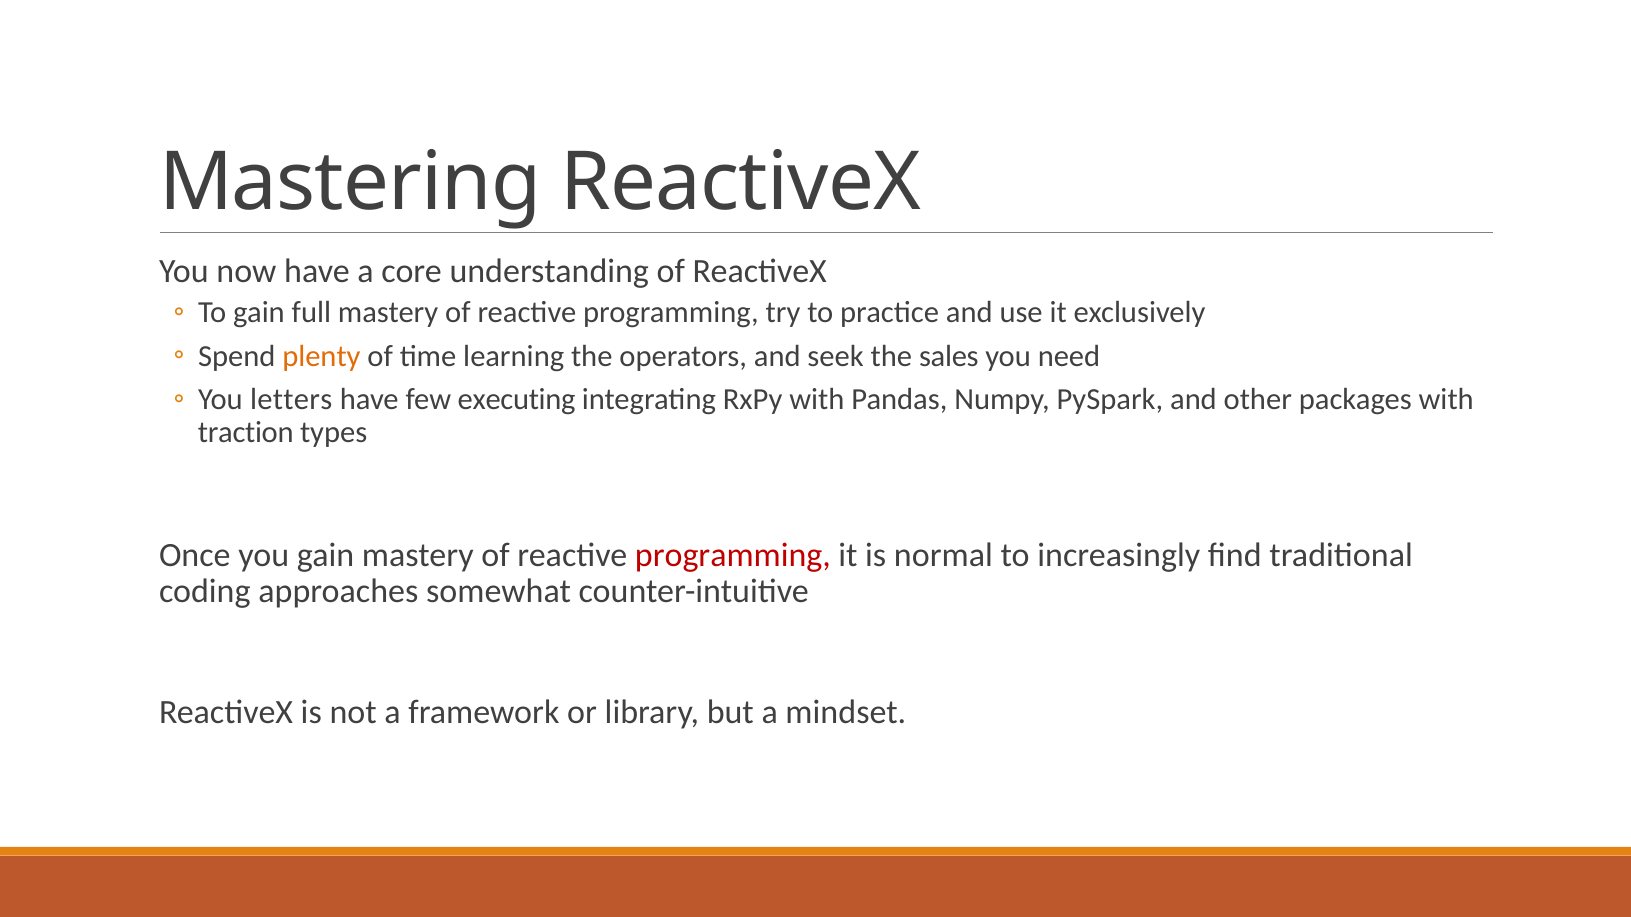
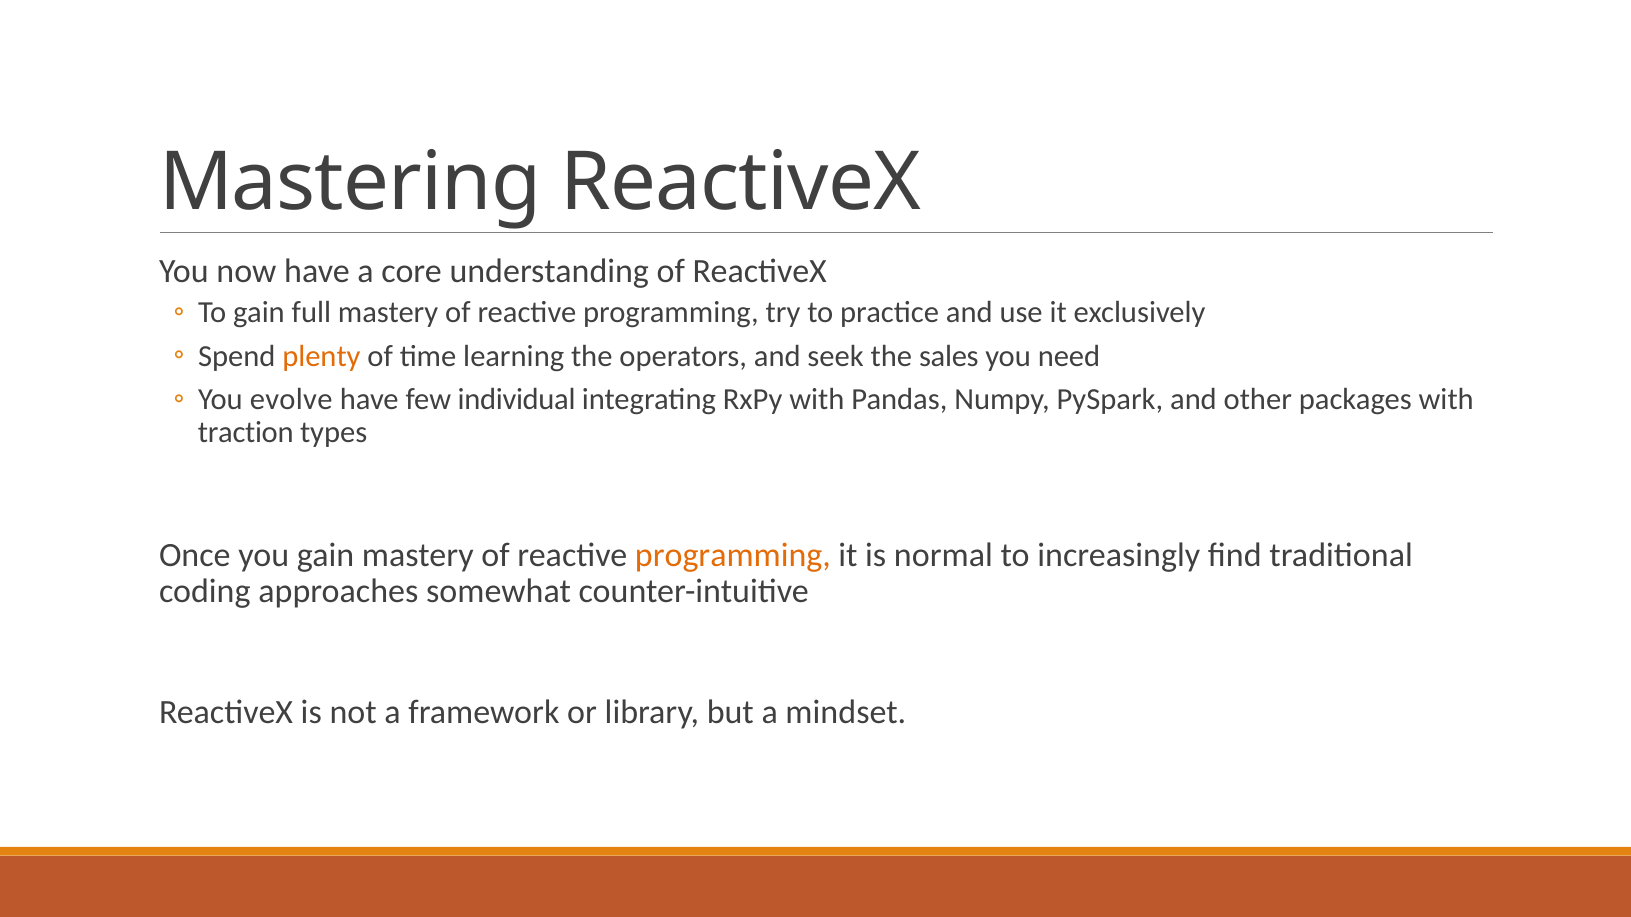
letters: letters -> evolve (291, 399)
executing: executing -> individual (517, 399)
programming colour: red -> orange (733, 555)
